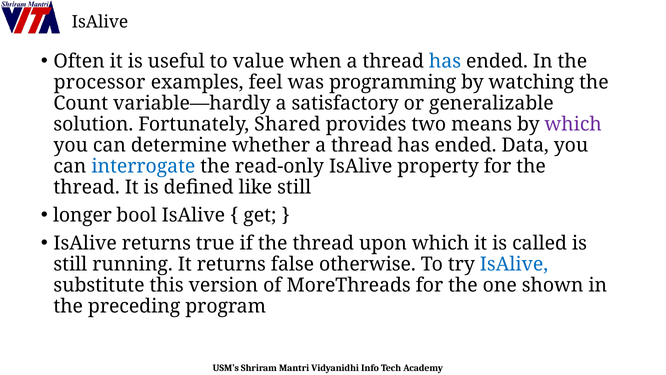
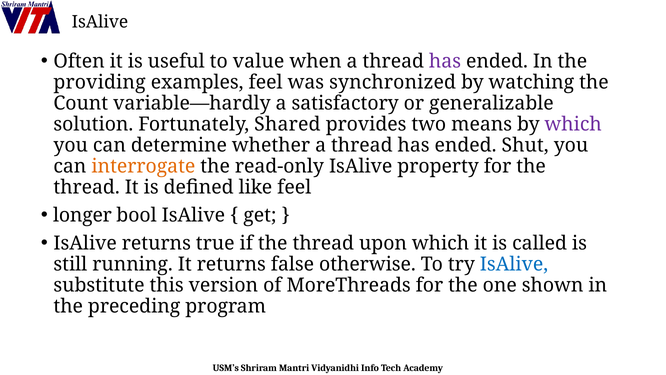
has colour: blue -> purple (445, 61)
processor: processor -> providing (100, 82)
programming: programming -> synchronized (393, 82)
Data: Data -> Shut (525, 145)
interrogate colour: blue -> orange (143, 166)
like still: still -> feel (294, 187)
